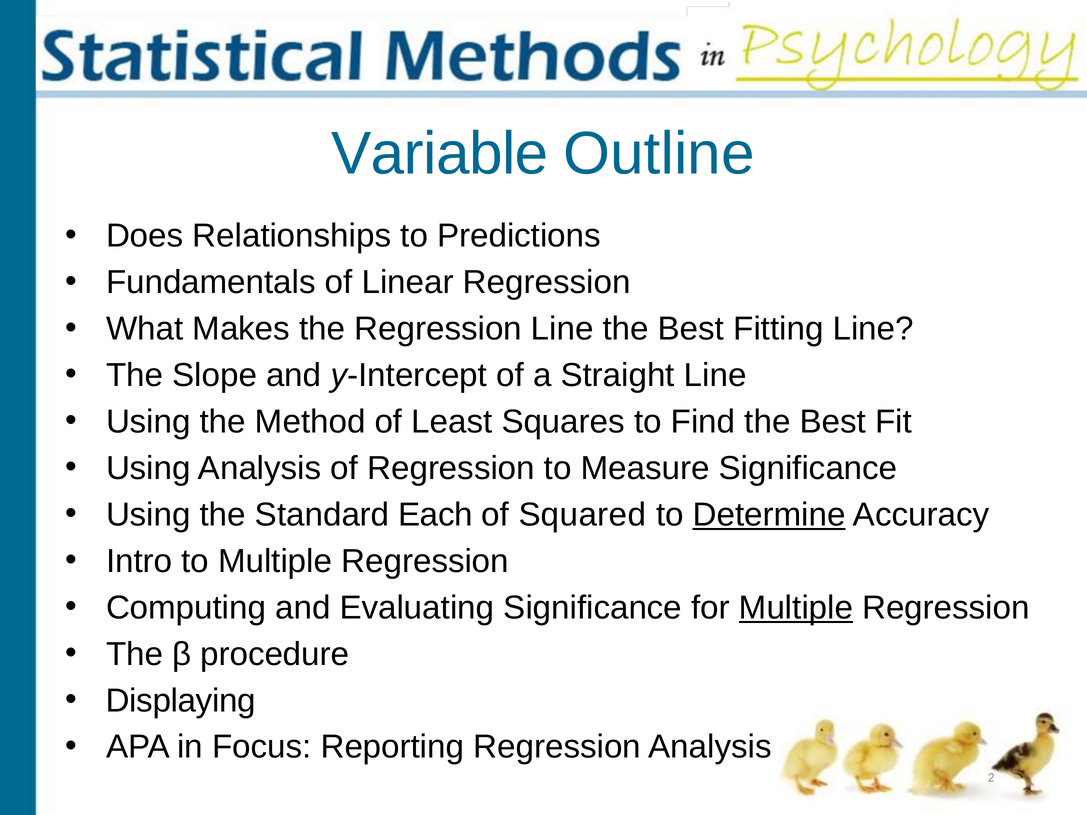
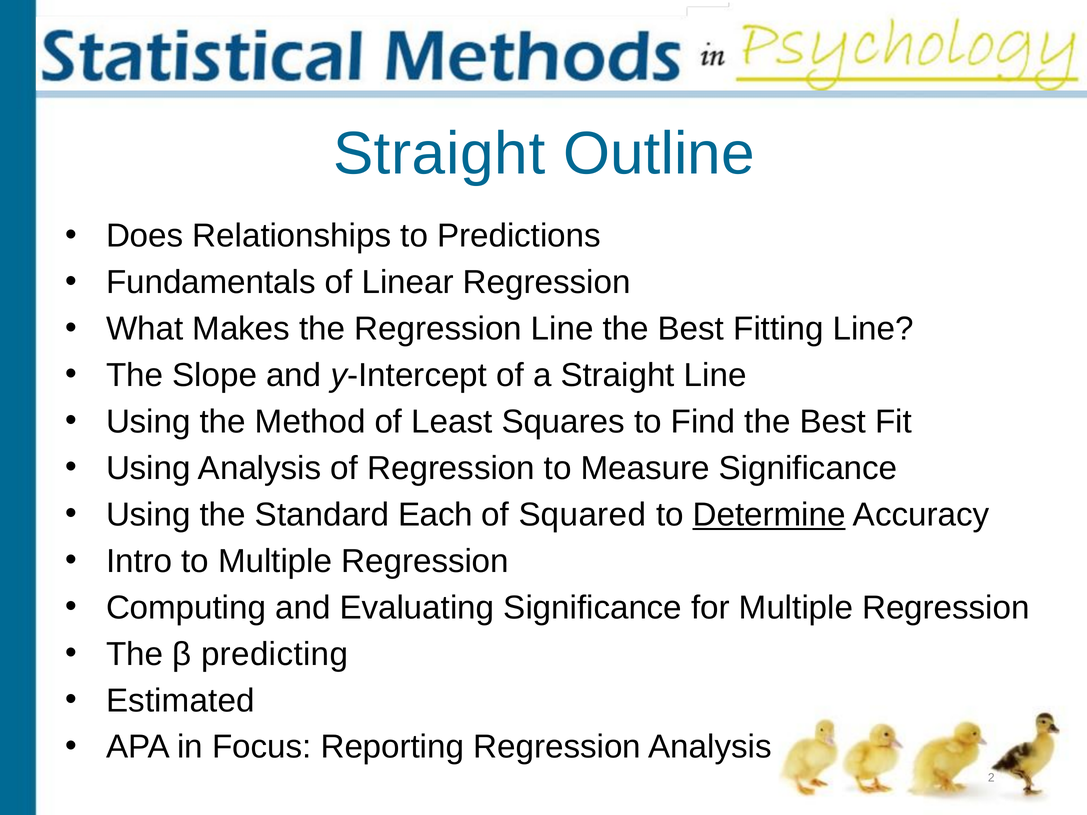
Variable: Variable -> Straight (439, 154)
Multiple underline: present -> none (796, 608)
procedure: procedure -> predicting (275, 654)
Displaying: Displaying -> Estimated (180, 701)
